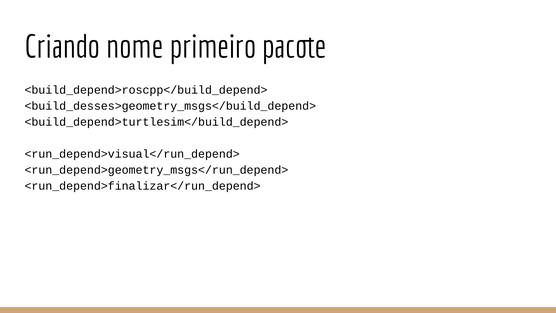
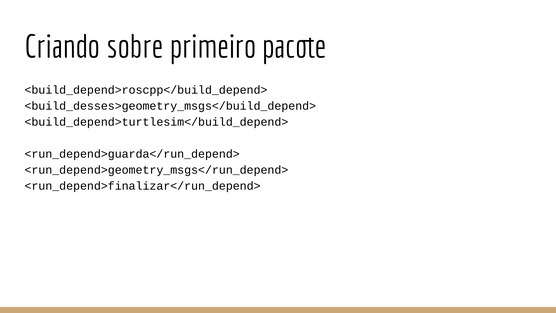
nome: nome -> sobre (135, 47)
<run_depend>visual</run_depend>: <run_depend>visual</run_depend> -> <run_depend>guarda</run_depend> (132, 154)
